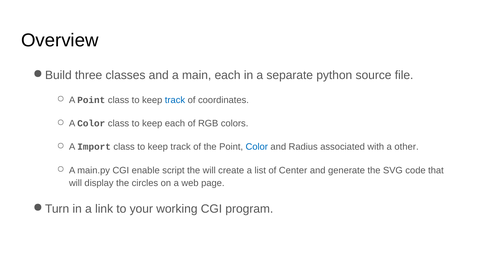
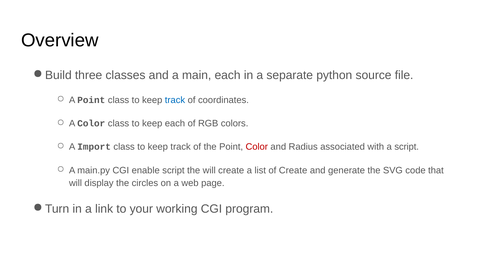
Color colour: blue -> red (257, 147)
a other: other -> script (407, 147)
of Center: Center -> Create (293, 171)
